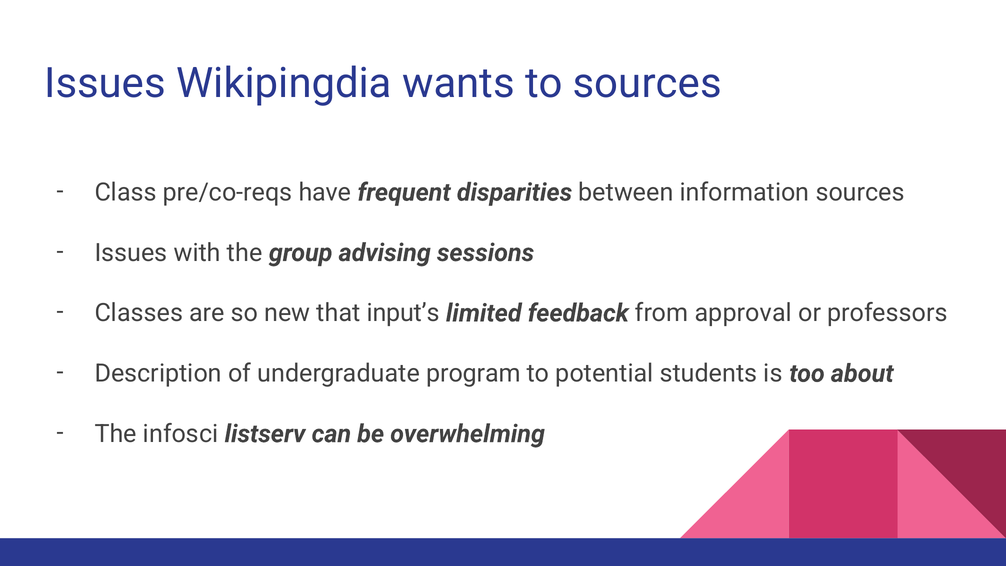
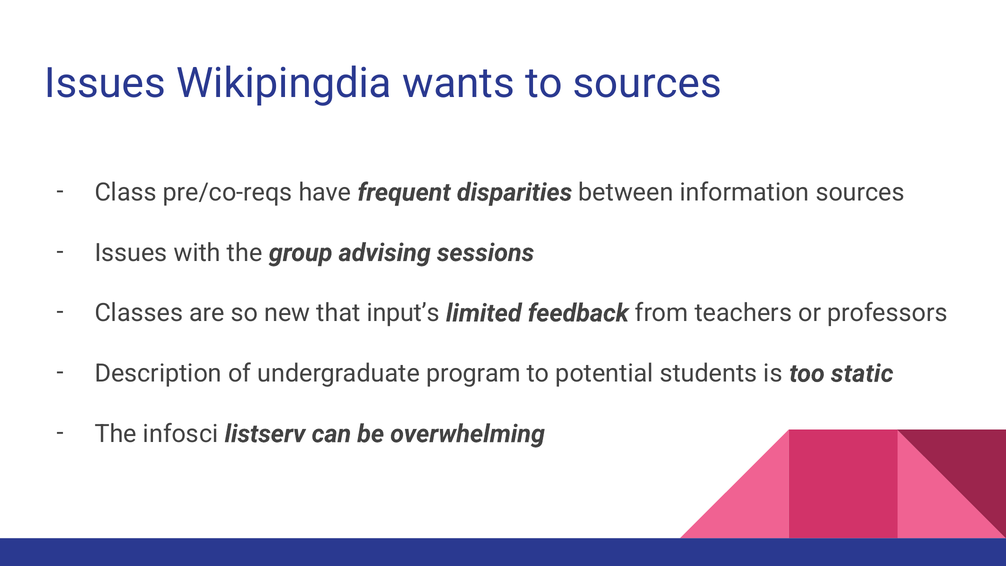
approval: approval -> teachers (743, 313)
about: about -> static (862, 373)
